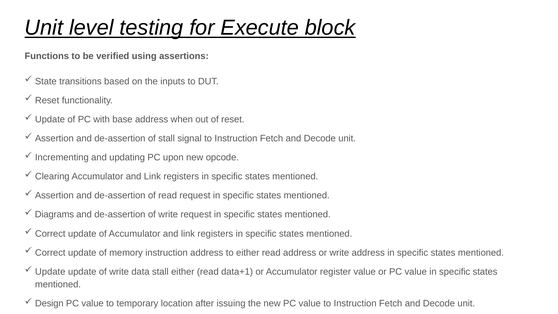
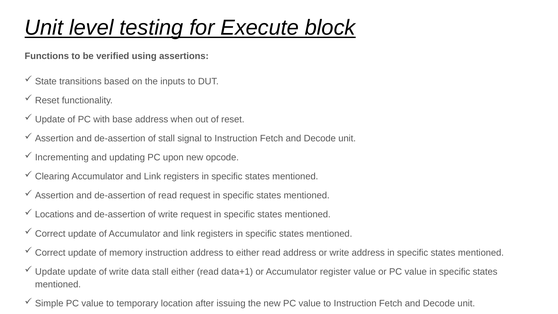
Diagrams: Diagrams -> Locations (54, 215)
Design: Design -> Simple (49, 303)
